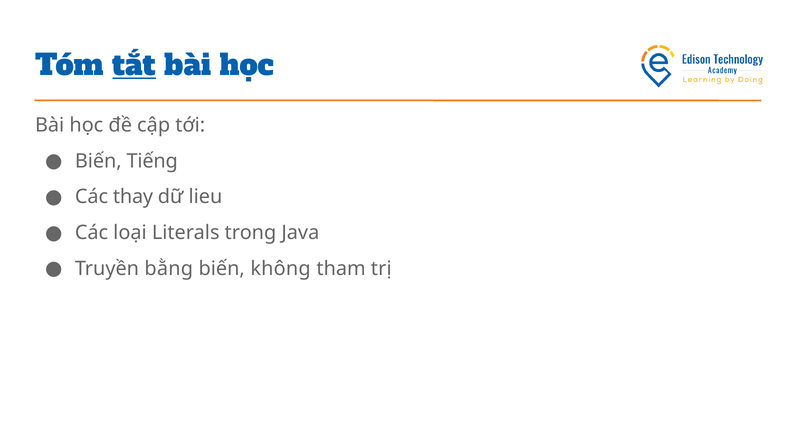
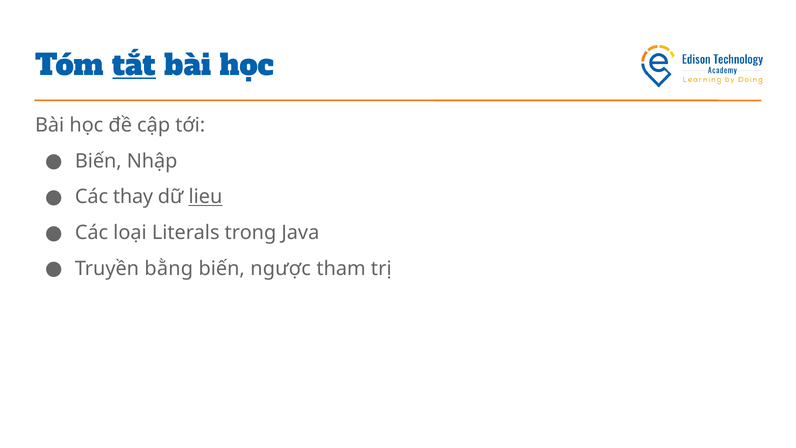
Tiếng: Tiếng -> Nhập (152, 161)
lieu underline: none -> present (205, 197)
không: không -> ngược (281, 268)
